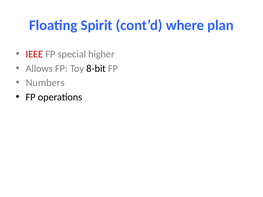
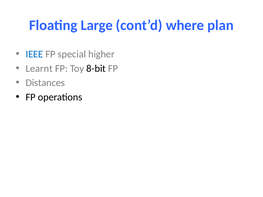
Spirit: Spirit -> Large (97, 25)
IEEE colour: red -> blue (34, 54)
Allows: Allows -> Learnt (39, 69)
Numbers: Numbers -> Distances (45, 83)
